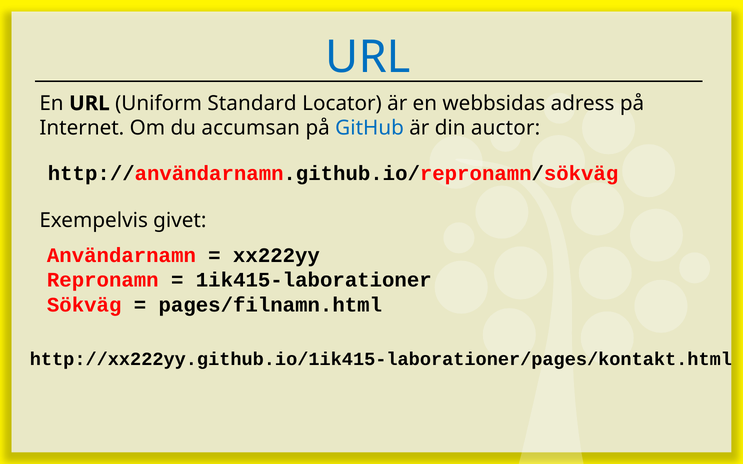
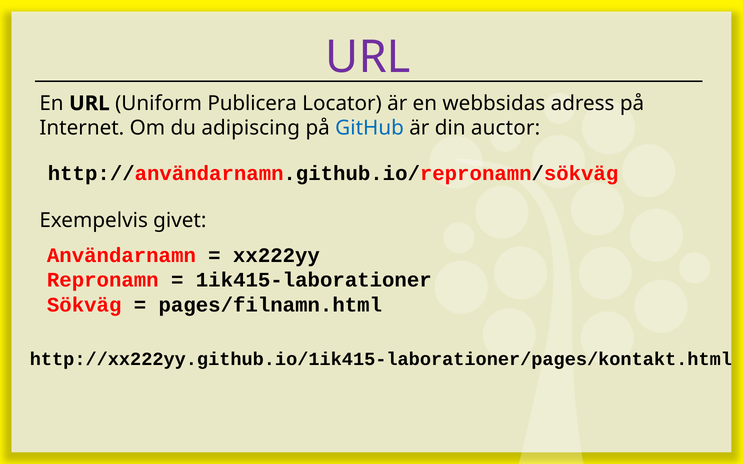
URL colour: blue -> purple (368, 57)
Standard: Standard -> Publicera (252, 103)
accumsan: accumsan -> adipiscing (251, 128)
